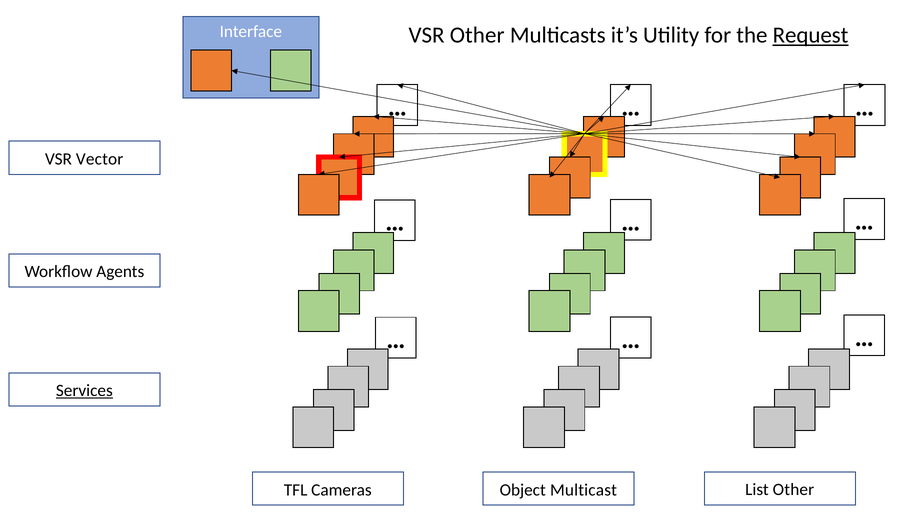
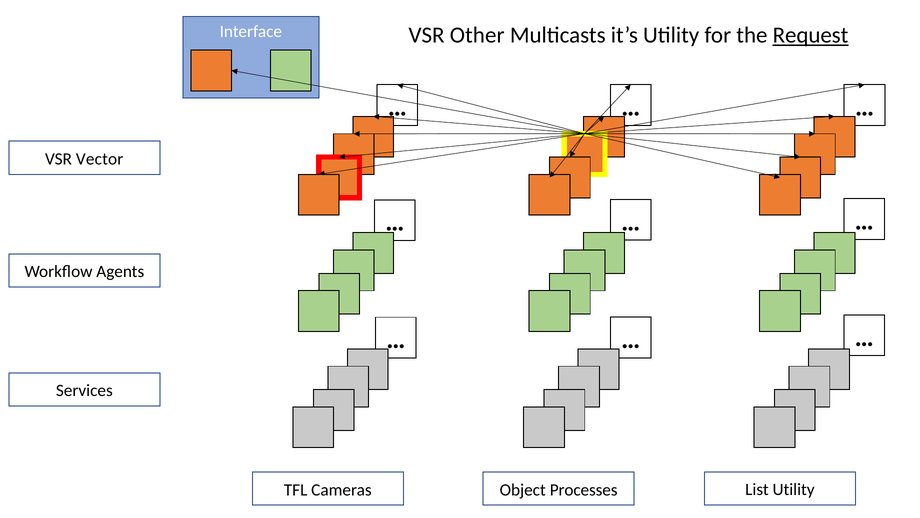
Services underline: present -> none (84, 390)
Multicast: Multicast -> Processes (584, 489)
List Other: Other -> Utility (794, 489)
